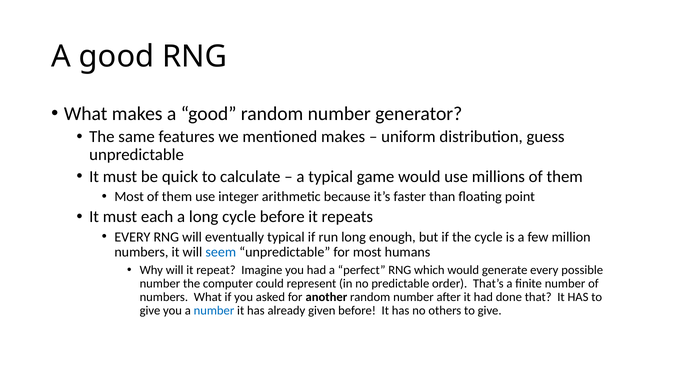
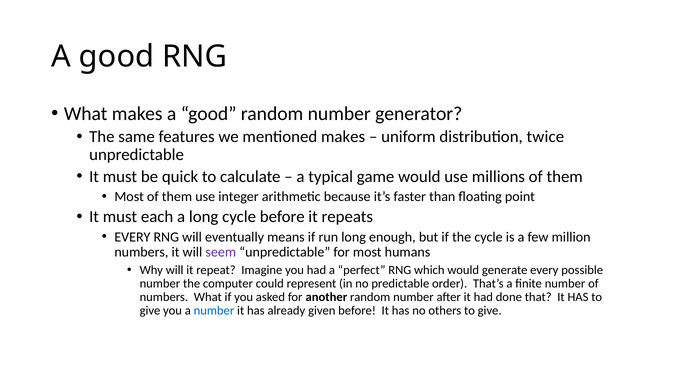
guess: guess -> twice (545, 137)
eventually typical: typical -> means (286, 237)
seem colour: blue -> purple (221, 252)
